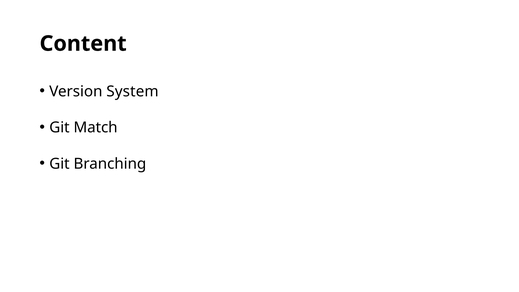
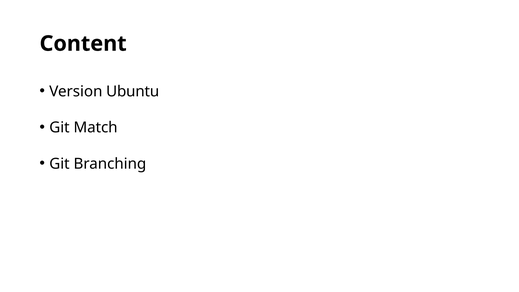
System: System -> Ubuntu (133, 91)
